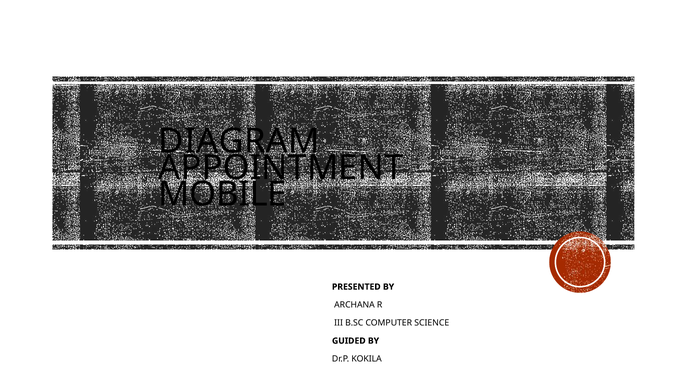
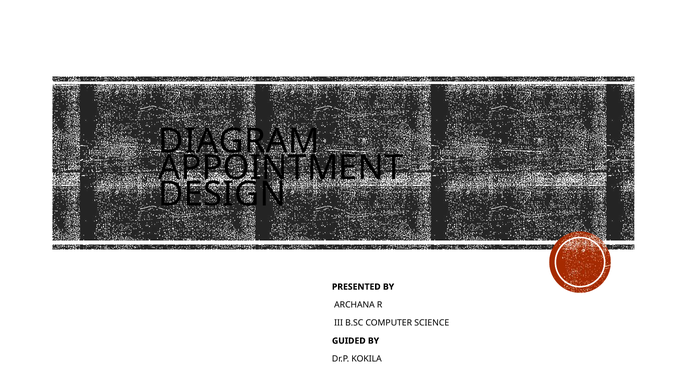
MOBILE: MOBILE -> DESIGN (222, 195)
